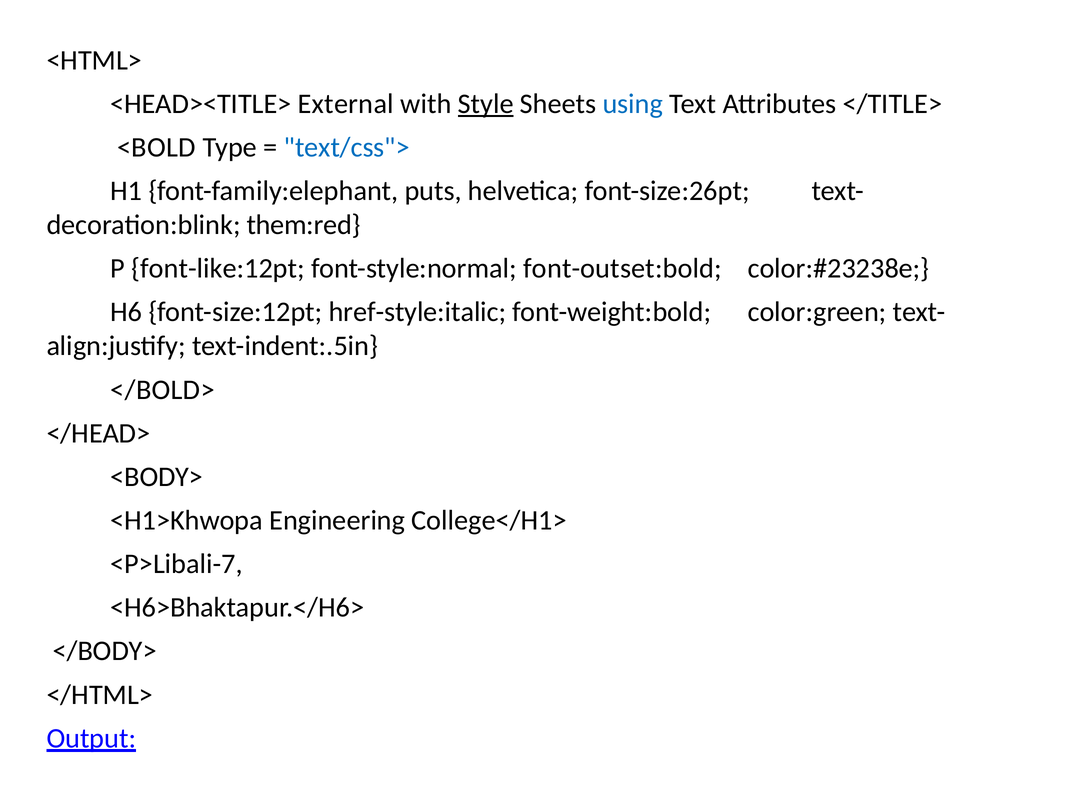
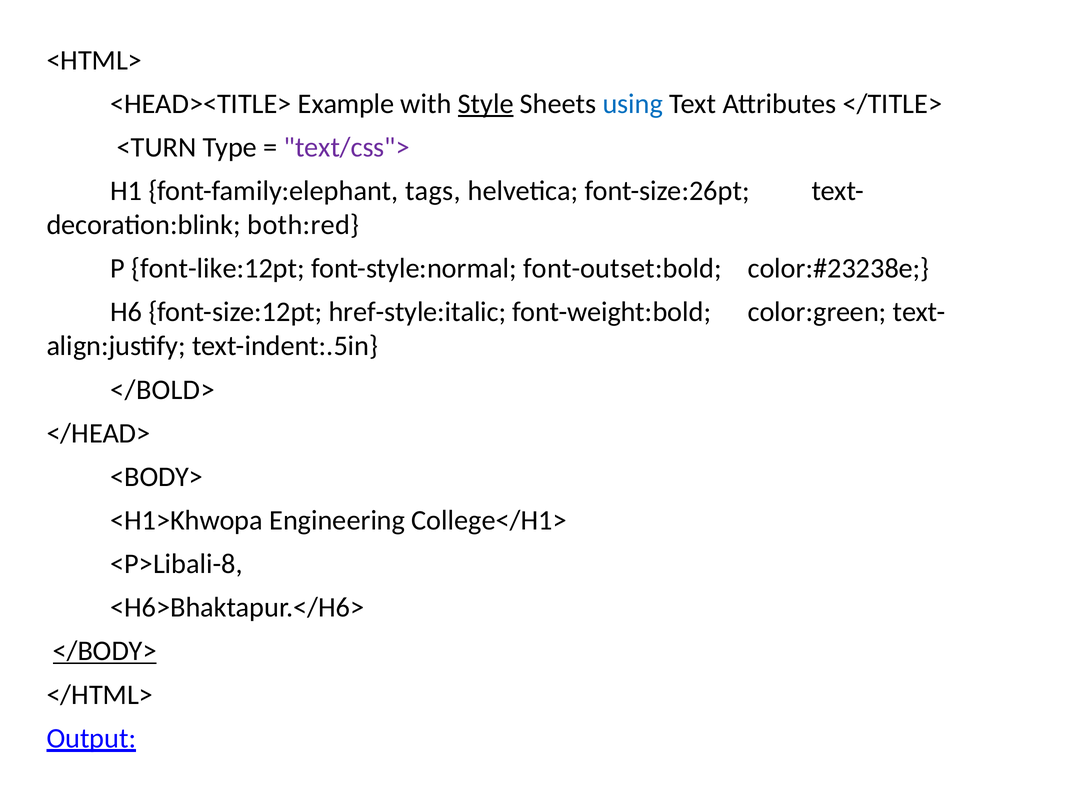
External: External -> Example (346, 104)
<BOLD: <BOLD -> <TURN (156, 147)
text/css"> colour: blue -> purple (347, 147)
puts: puts -> tags (433, 191)
them:red: them:red -> both:red (303, 225)
<P>Libali-7: <P>Libali-7 -> <P>Libali-8 (176, 564)
</BODY> underline: none -> present (105, 651)
